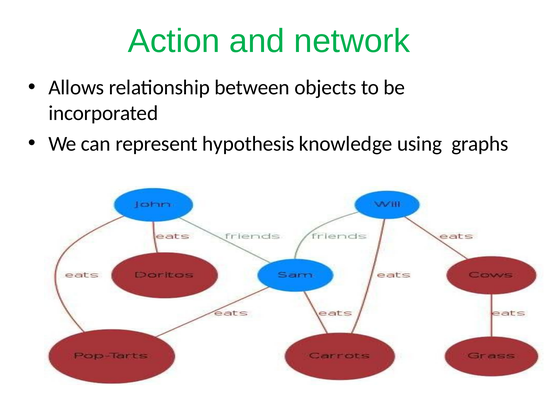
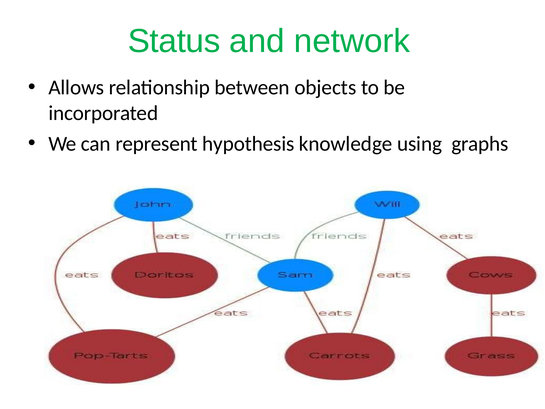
Action: Action -> Status (174, 41)
